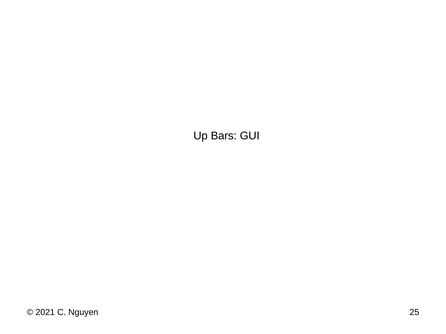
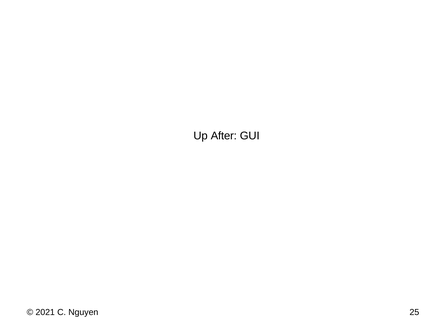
Bars: Bars -> After (224, 136)
